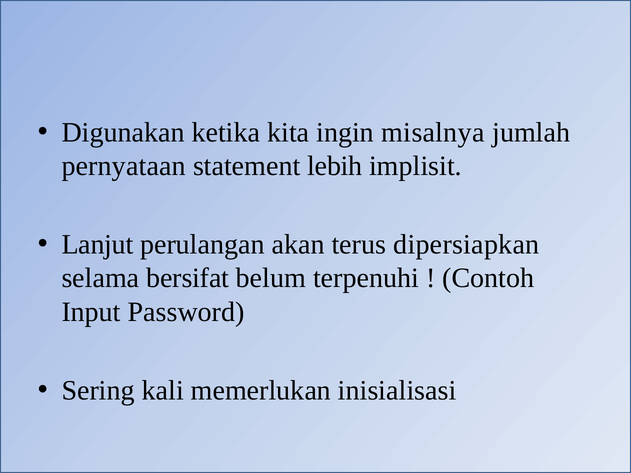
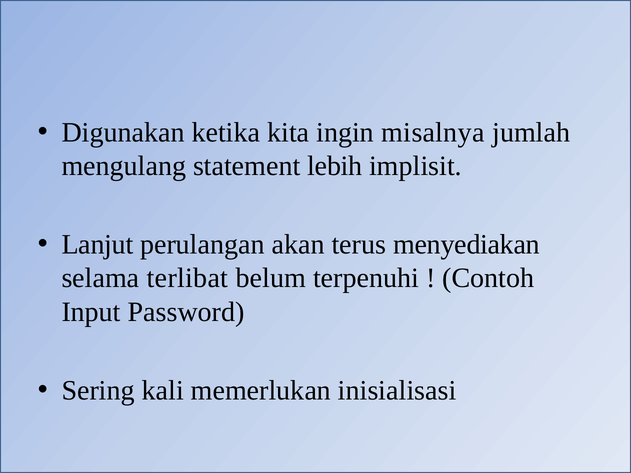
pernyataan: pernyataan -> mengulang (124, 166)
dipersiapkan: dipersiapkan -> menyediakan (467, 245)
bersifat: bersifat -> terlibat (188, 278)
